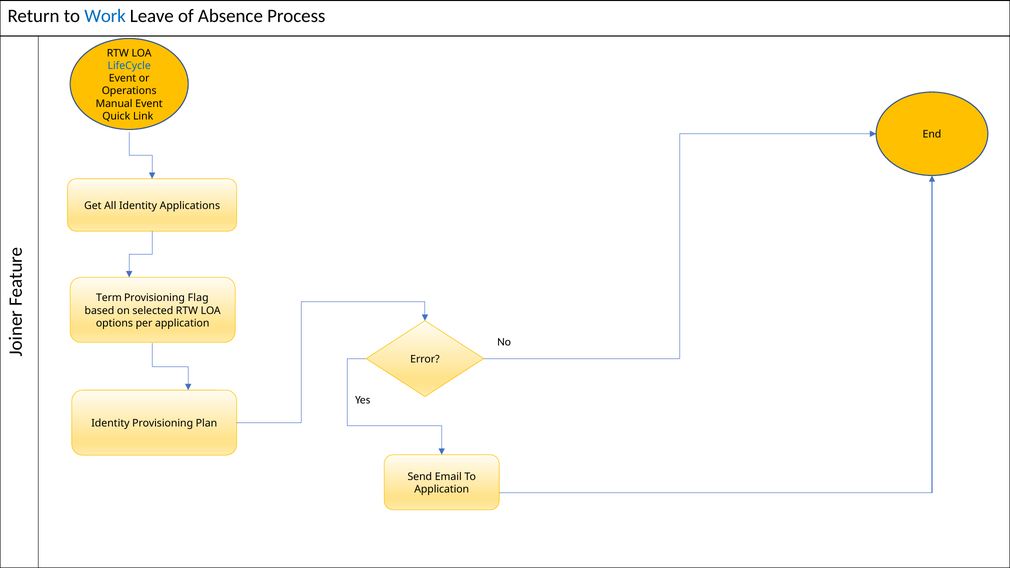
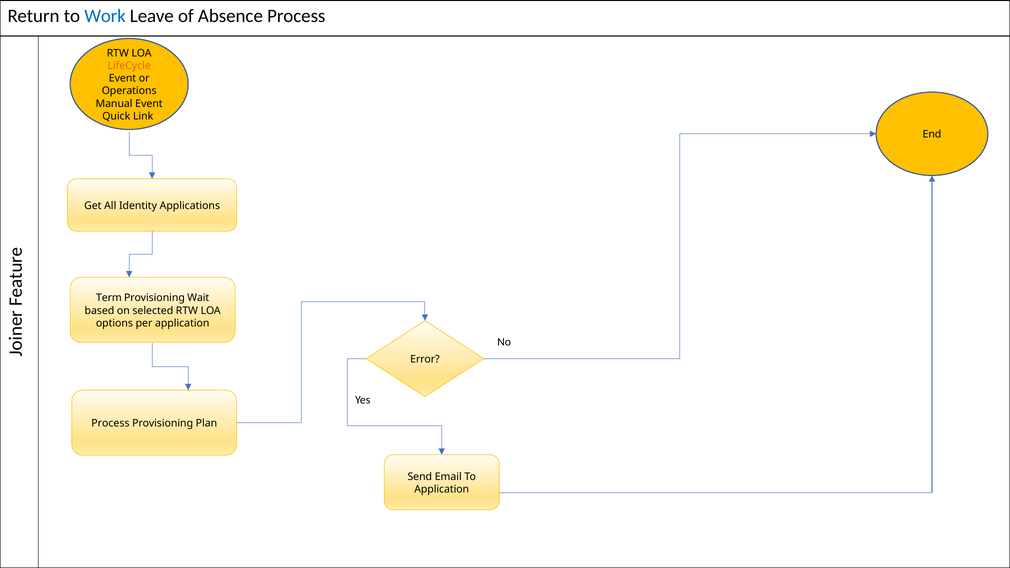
LifeCycle colour: blue -> orange (129, 66)
Flag: Flag -> Wait (198, 298)
Identity: Identity -> Process (110, 423)
